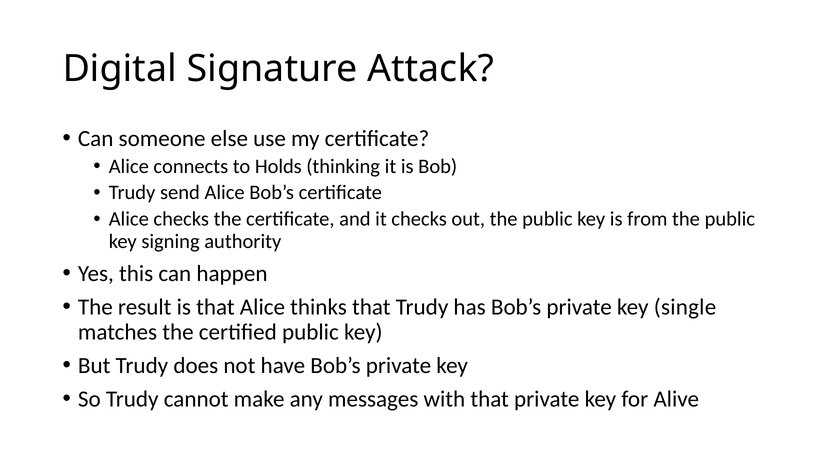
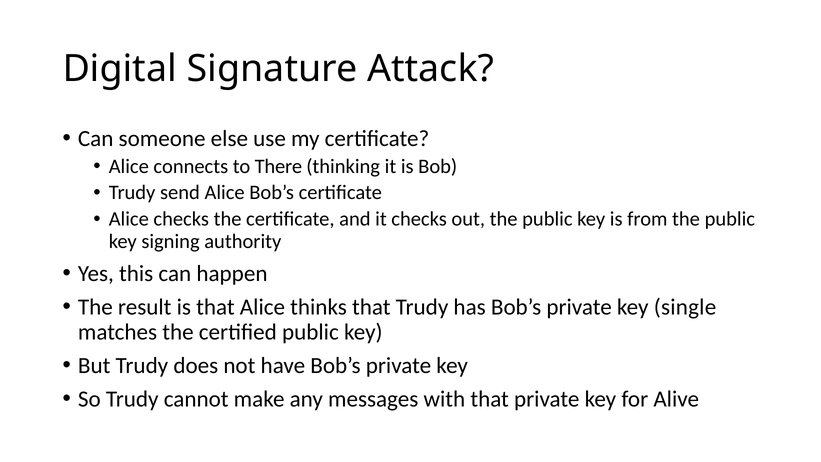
Holds: Holds -> There (278, 166)
